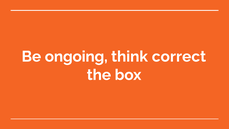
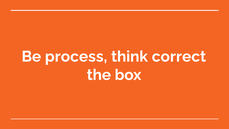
ongoing: ongoing -> process (76, 56)
